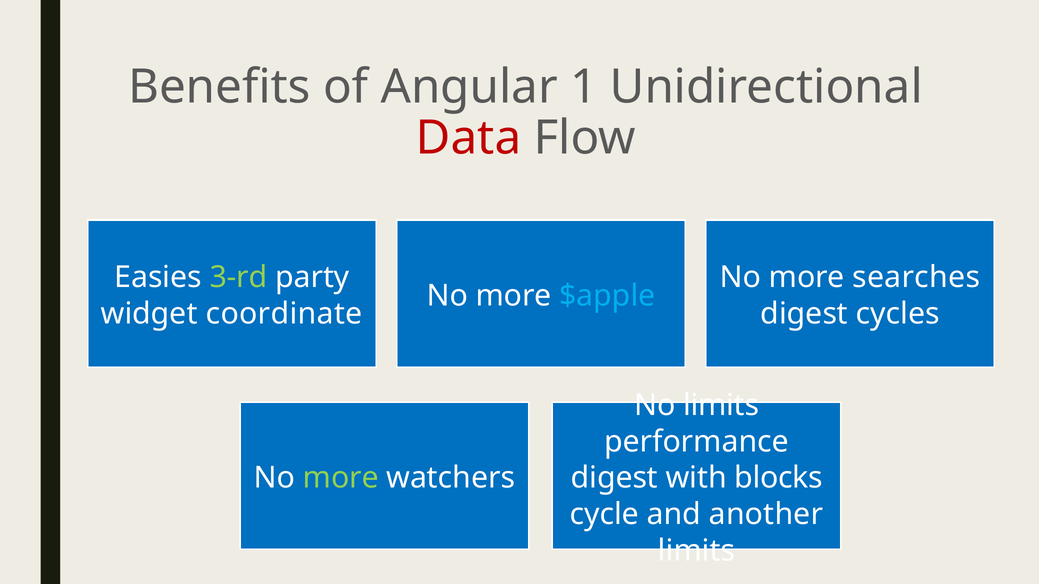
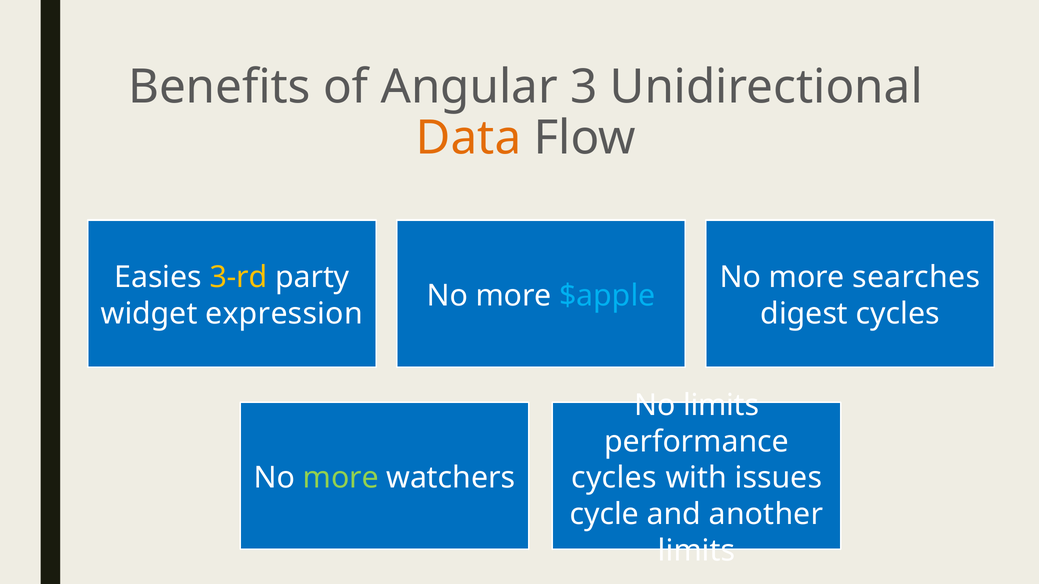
1: 1 -> 3 (584, 87)
Data colour: red -> orange (469, 138)
3-rd colour: light green -> yellow (239, 278)
coordinate: coordinate -> expression (284, 314)
digest: digest -> cycles (614, 478)
blocks: blocks -> issues (778, 478)
